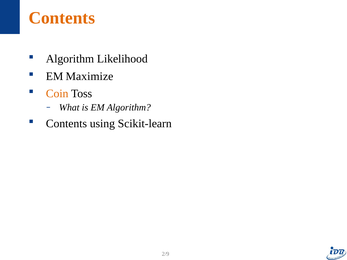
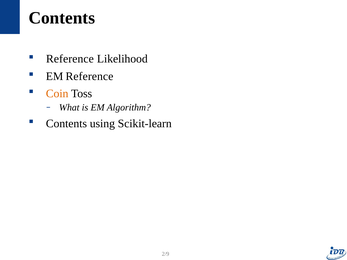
Contents colour: orange -> black (62, 18)
Algorithm: Algorithm -> Reference (70, 59)
EM Maximize: Maximize -> Reference (89, 76)
